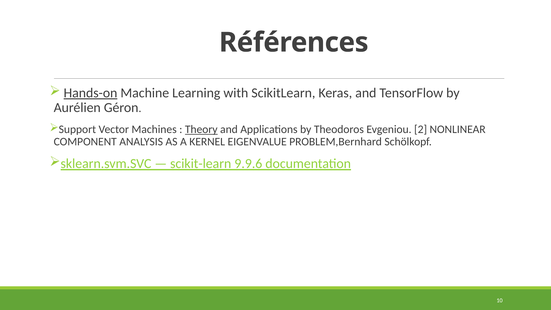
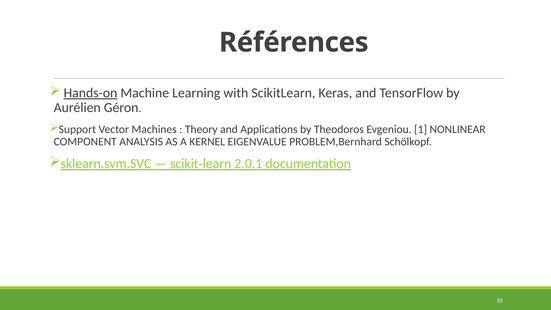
Theory underline: present -> none (201, 129)
2: 2 -> 1 (421, 129)
9.9.6: 9.9.6 -> 2.0.1 (248, 164)
